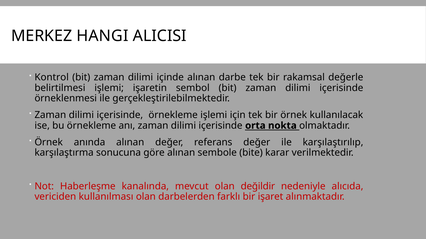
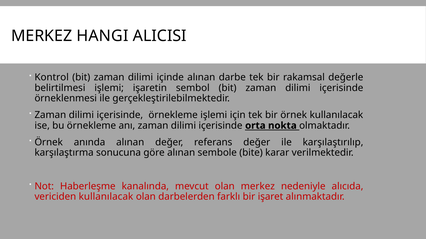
olan değildir: değildir -> merkez (258, 187)
vericiden kullanılması: kullanılması -> kullanılacak (106, 197)
